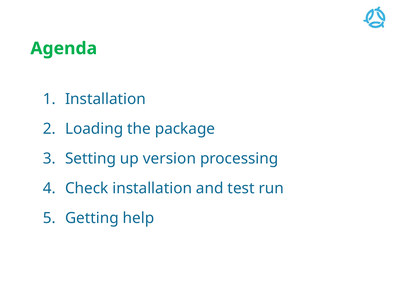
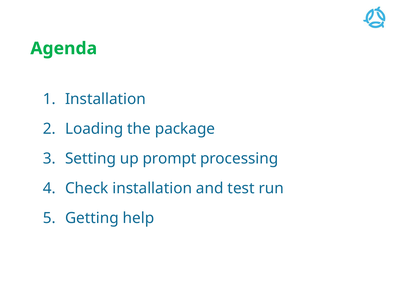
version: version -> prompt (170, 159)
